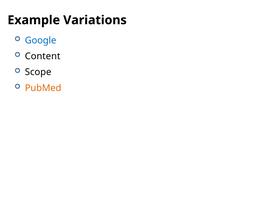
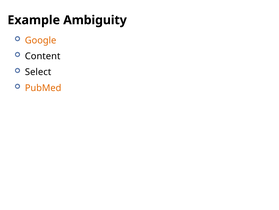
Variations: Variations -> Ambiguity (95, 20)
Google colour: blue -> orange (41, 40)
Scope: Scope -> Select (38, 72)
